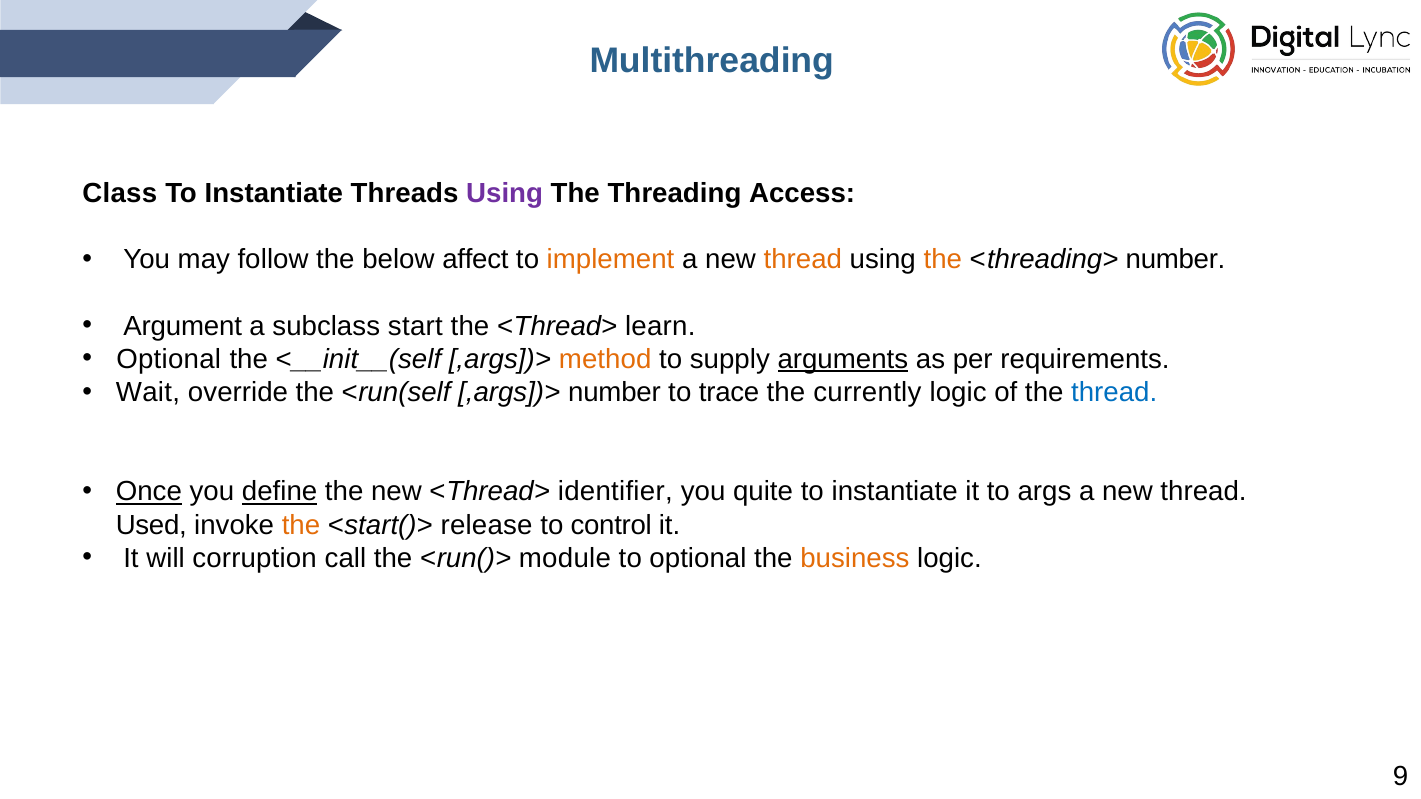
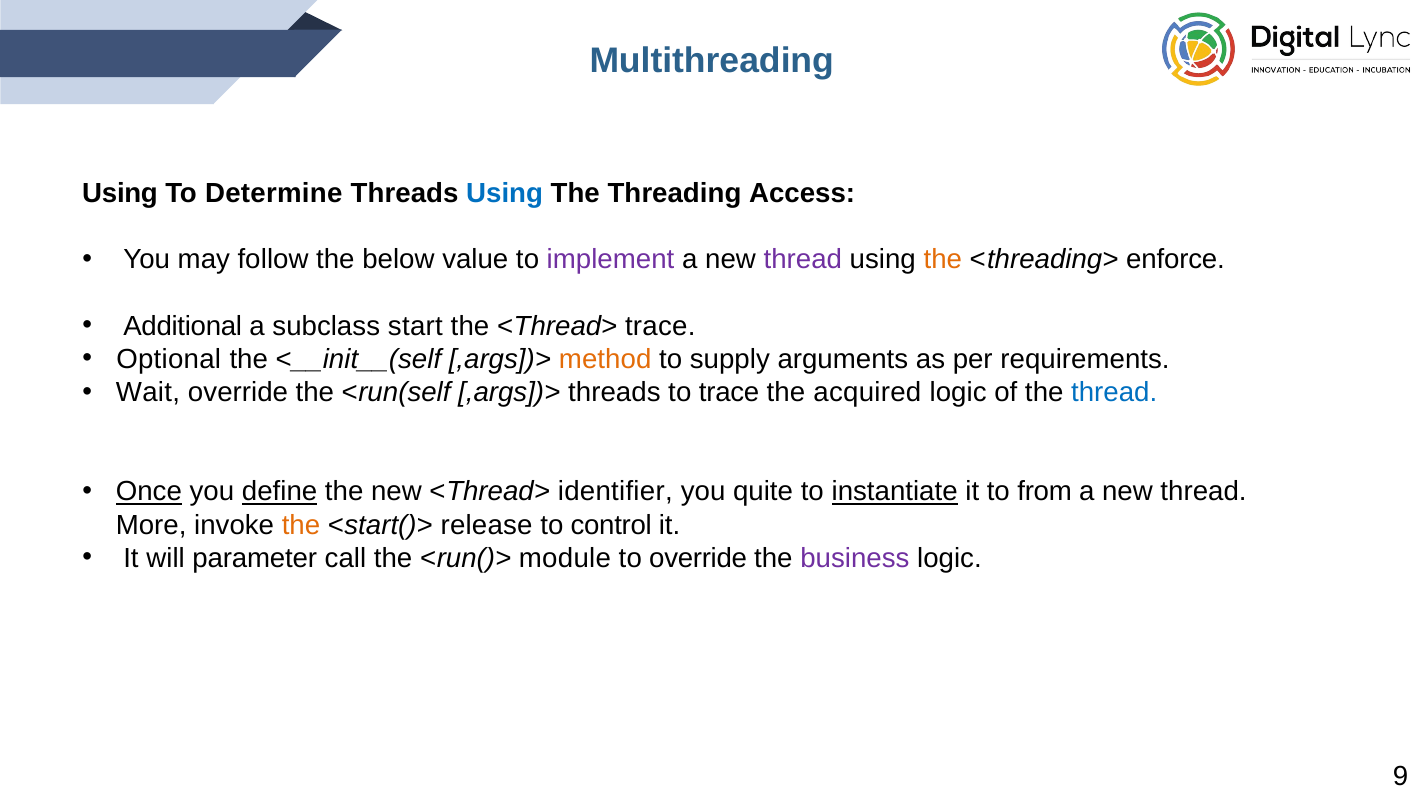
Class: Class -> Using (120, 193)
Instantiate: Instantiate -> Determine (274, 193)
Using colour: purple -> blue (505, 193)
affect: affect -> value (475, 260)
implement colour: orange -> purple (611, 260)
thread colour: orange -> purple (803, 260)
<threading> number: number -> enforce (1175, 260)
Argument: Argument -> Additional (183, 326)
<Thread> learn: learn -> trace (660, 326)
arguments underline: present -> none (843, 359)
,args])> number: number -> threads (614, 393)
currently: currently -> acquired (867, 393)
instantiate underline: none -> present (895, 492)
args: args -> from (1045, 492)
Used: Used -> More (151, 525)
corruption: corruption -> parameter (255, 558)
to optional: optional -> override (698, 558)
business colour: orange -> purple (855, 558)
